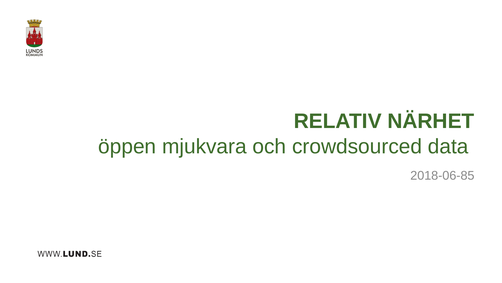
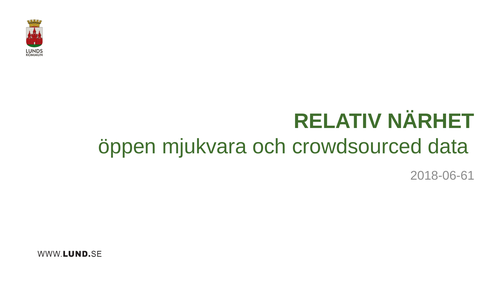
2018-06-85: 2018-06-85 -> 2018-06-61 (442, 175)
